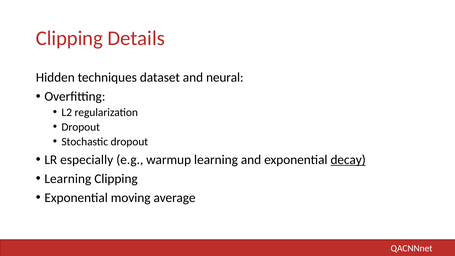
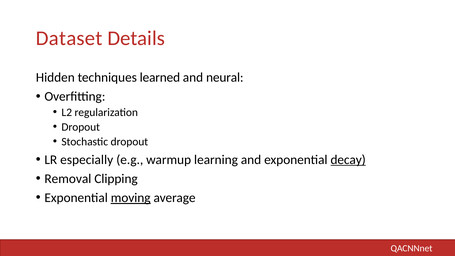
Clipping: Clipping -> Dataset (69, 38)
dataset: dataset -> learned (160, 77)
Learning: Learning -> Removal (68, 179)
moving underline: none -> present (131, 198)
